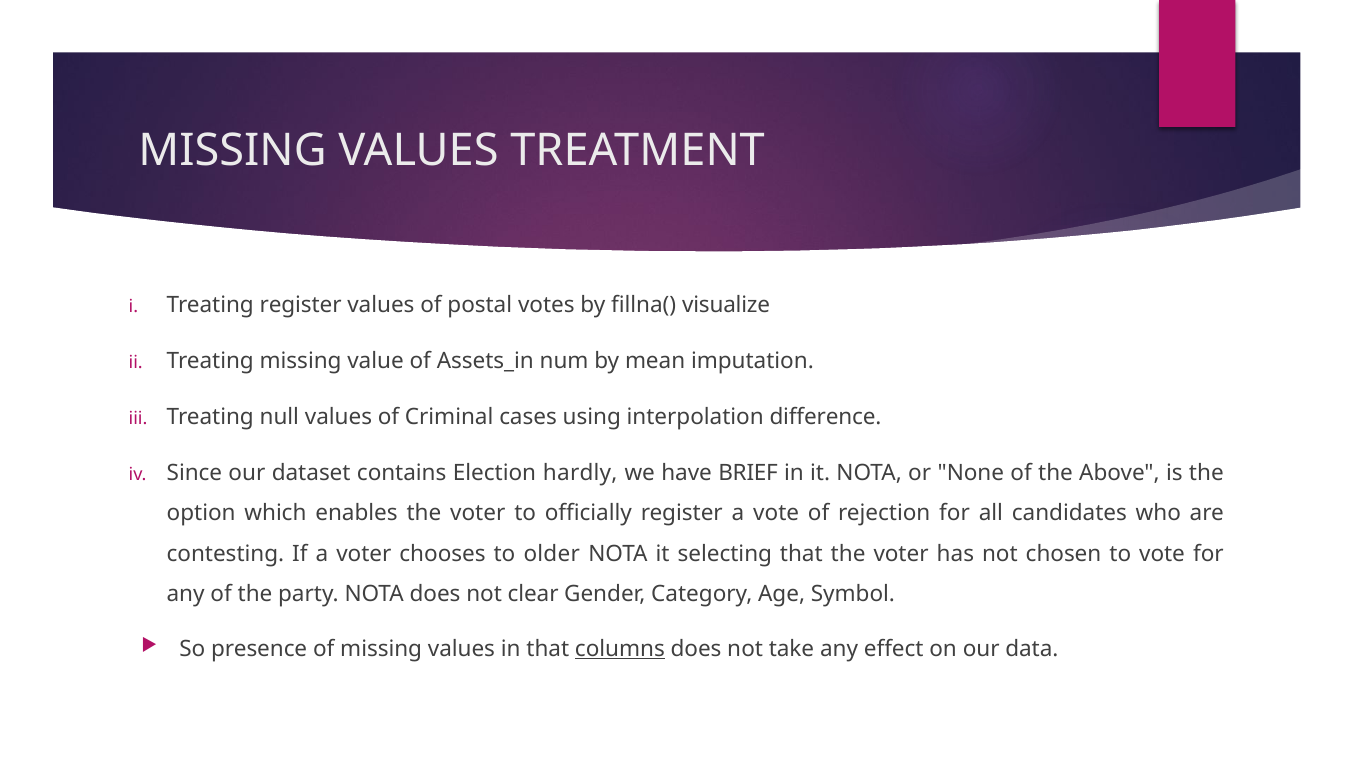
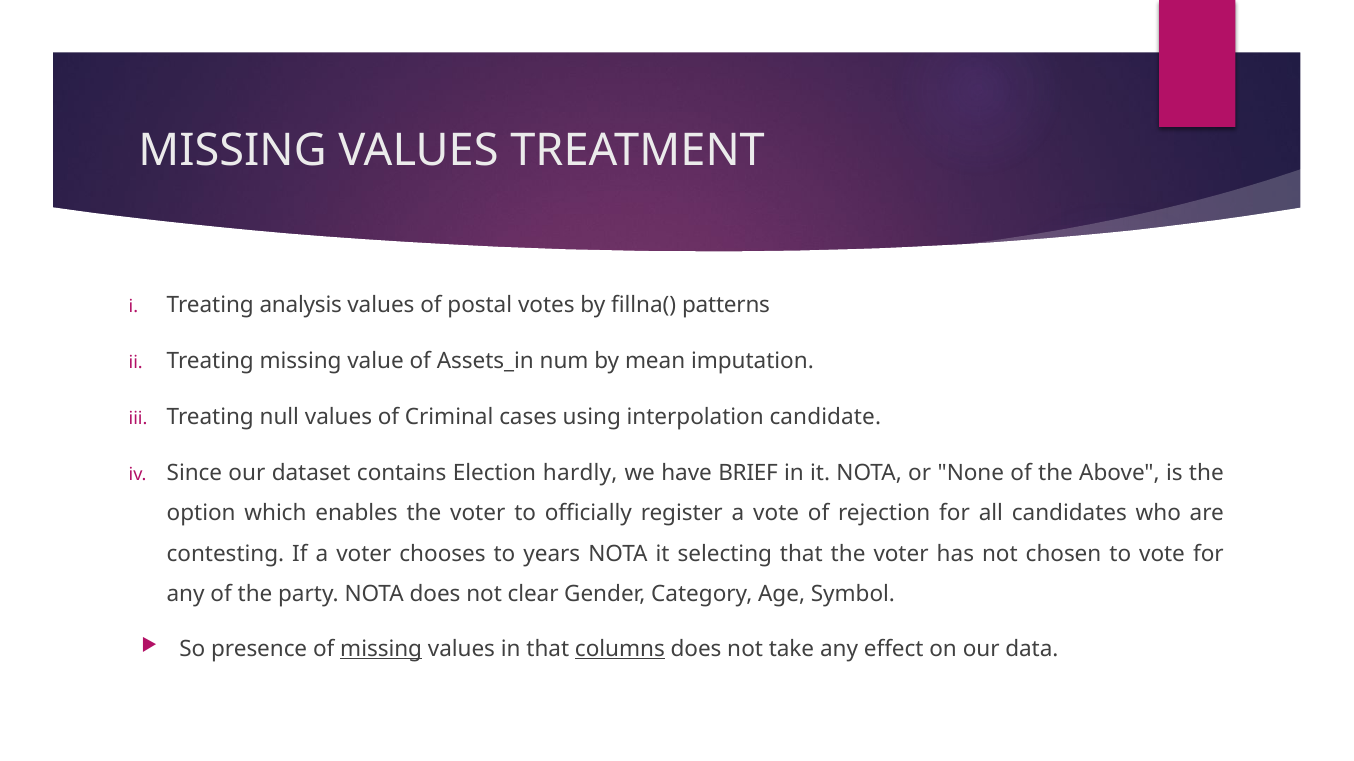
Treating register: register -> analysis (301, 306)
visualize: visualize -> patterns (726, 306)
difference: difference -> candidate (825, 417)
older: older -> years (552, 554)
missing underline: none -> present (381, 649)
